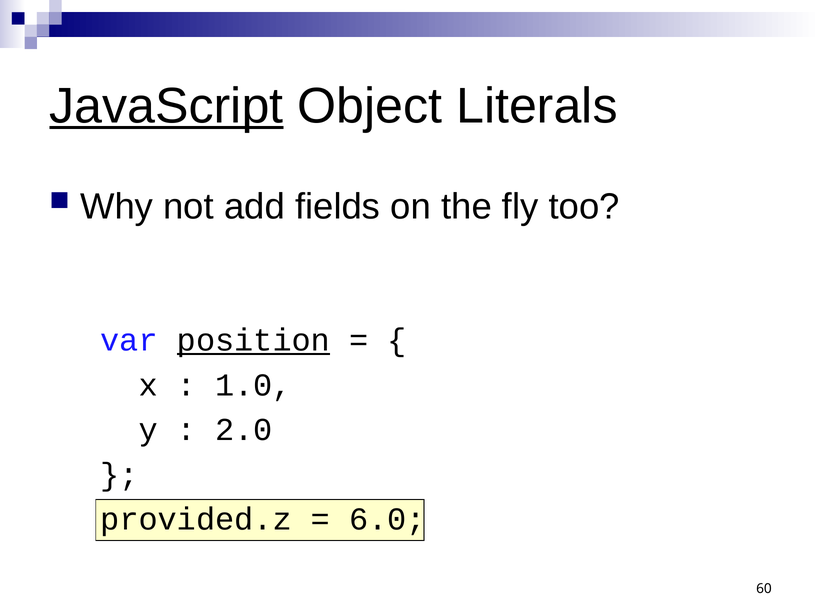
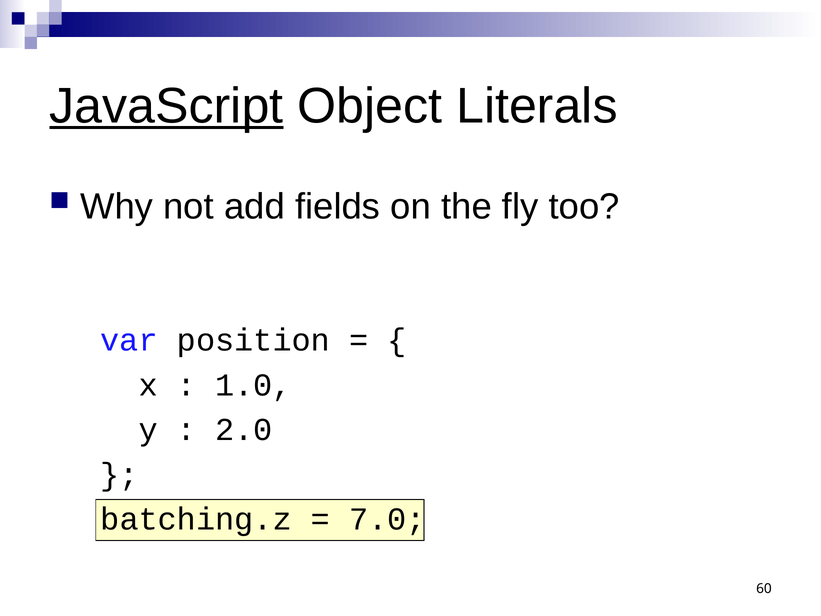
position underline: present -> none (253, 340)
provided.z: provided.z -> batching.z (196, 519)
6.0: 6.0 -> 7.0 (387, 519)
